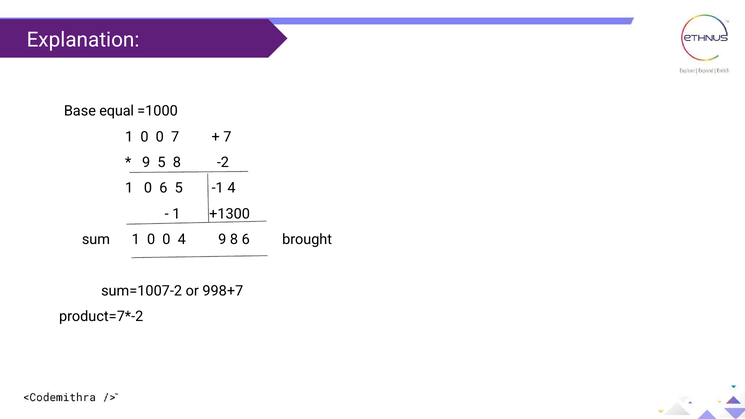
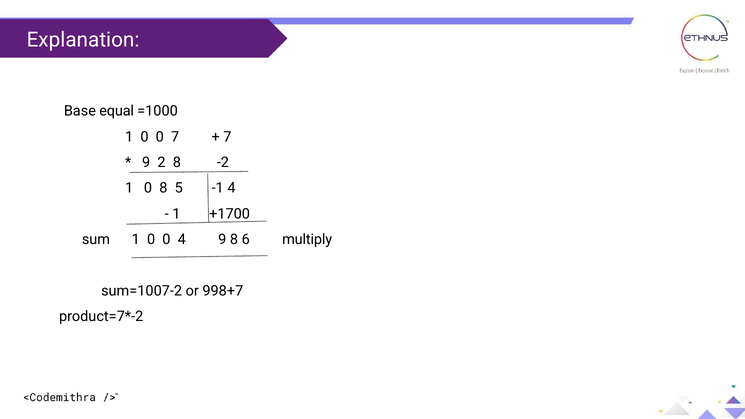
9 5: 5 -> 2 (162, 163)
0 6: 6 -> 8 (163, 188)
+1300: +1300 -> +1700 (230, 214)
brought: brought -> multiply (307, 240)
